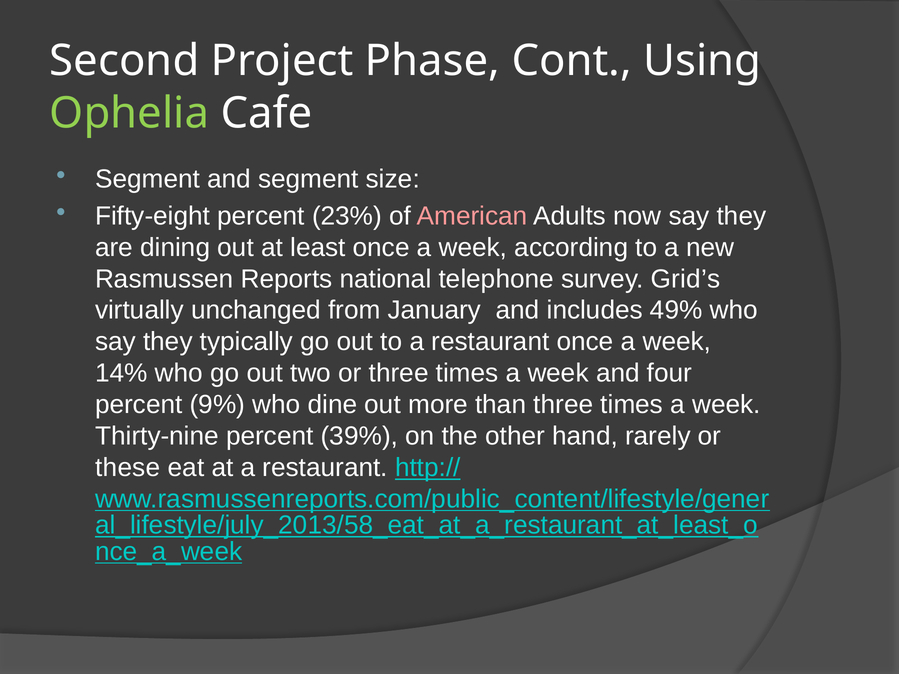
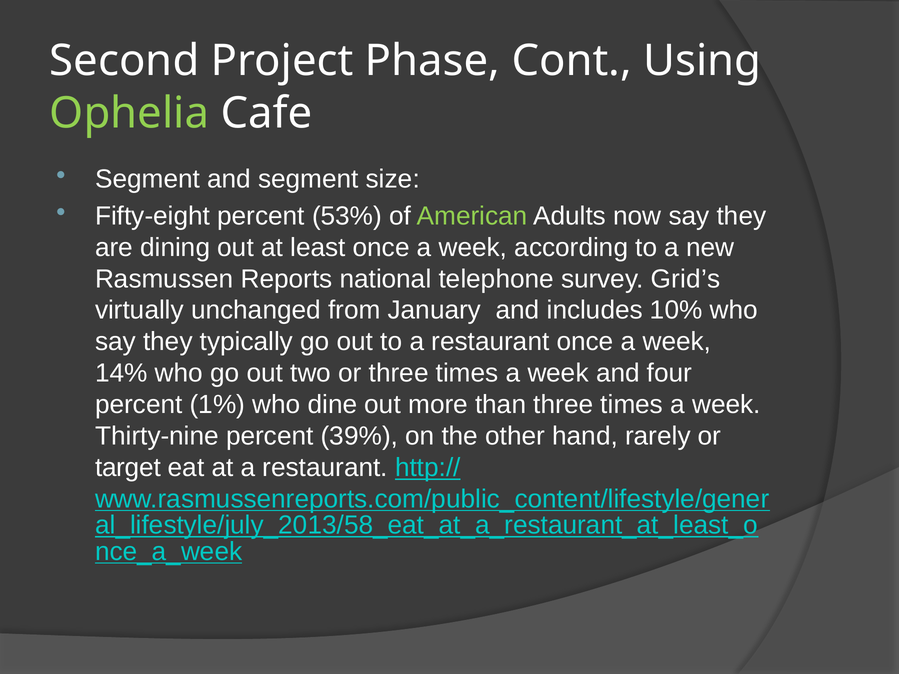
23%: 23% -> 53% (347, 216)
American colour: pink -> light green (472, 216)
49%: 49% -> 10% (676, 310)
9%: 9% -> 1% (217, 405)
these: these -> target (128, 468)
